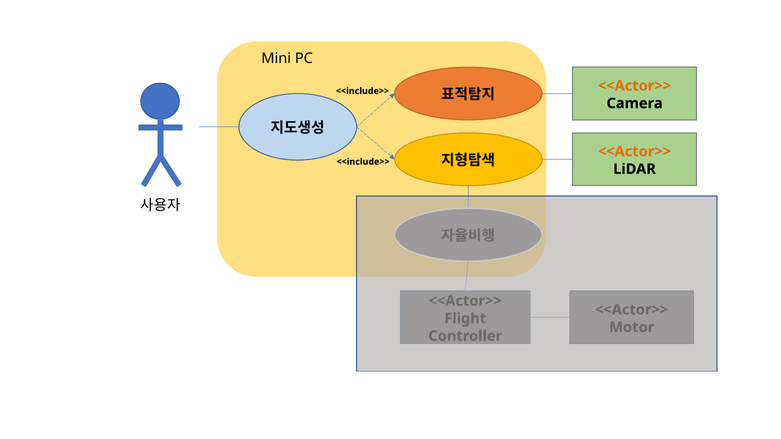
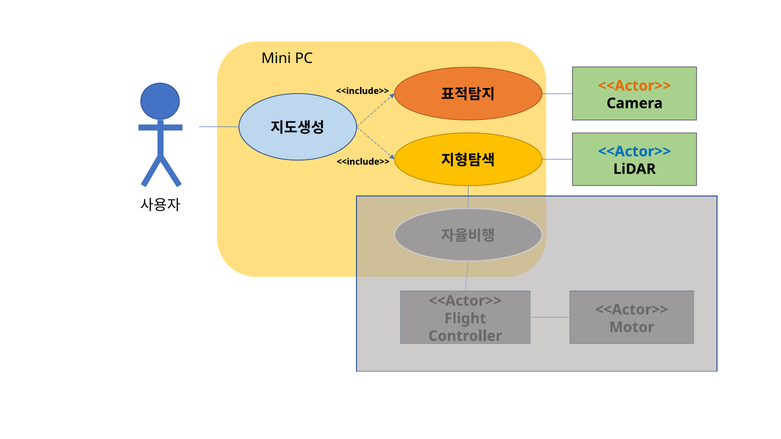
<<Actor>> colour: orange -> blue (634, 152)
